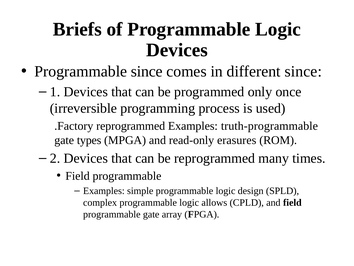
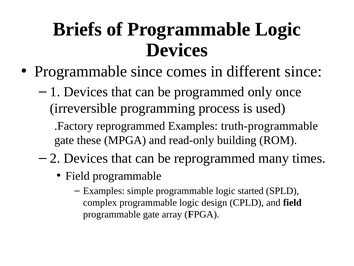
types: types -> these (89, 140)
erasures: erasures -> building (237, 140)
design: design -> started (251, 190)
allows: allows -> design (214, 202)
